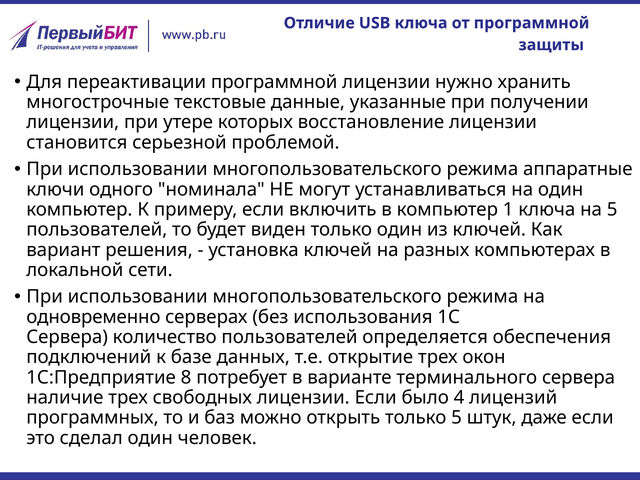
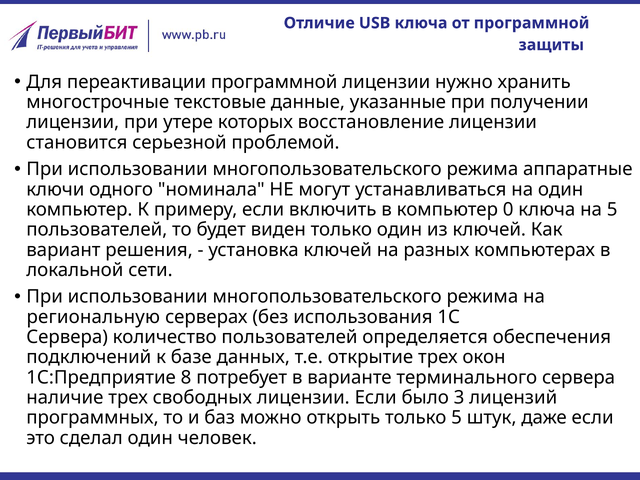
1: 1 -> 0 (508, 210)
одновременно: одновременно -> региональную (93, 317)
4: 4 -> 3 (459, 398)
